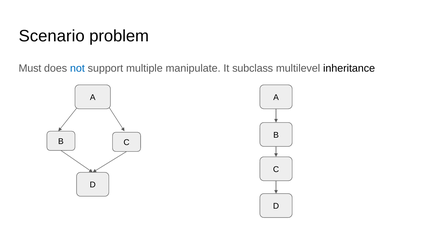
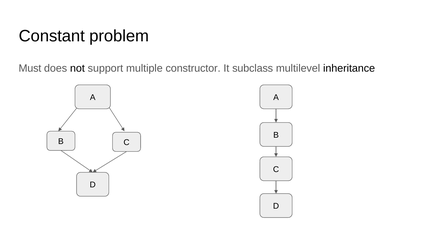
Scenario: Scenario -> Constant (52, 36)
not colour: blue -> black (77, 68)
manipulate: manipulate -> constructor (193, 68)
